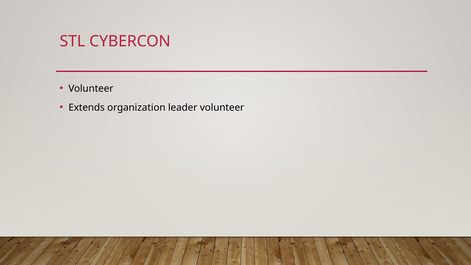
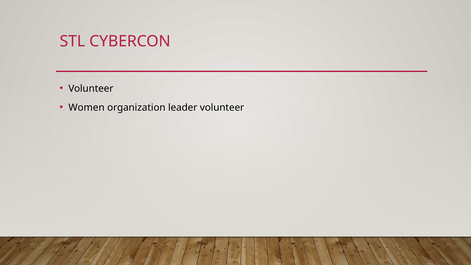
Extends: Extends -> Women (87, 108)
